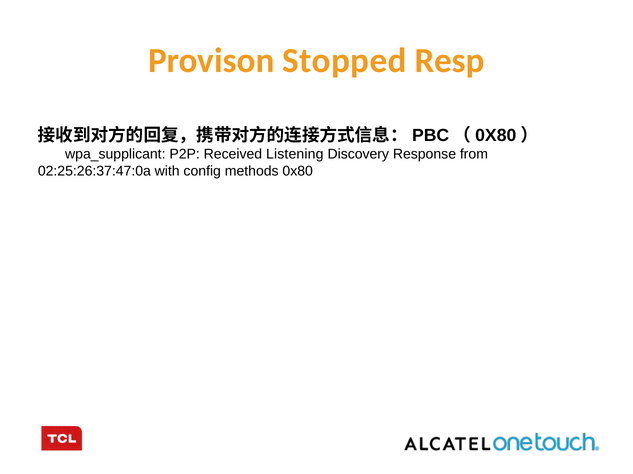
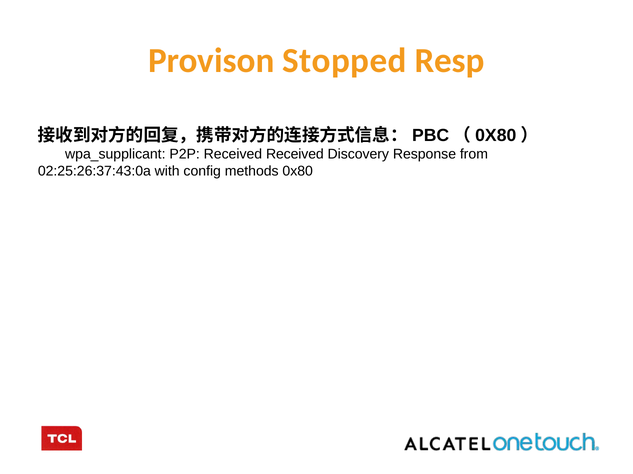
Received Listening: Listening -> Received (295, 154)
02:25:26:37:47:0a: 02:25:26:37:47:0a -> 02:25:26:37:43:0a (94, 171)
